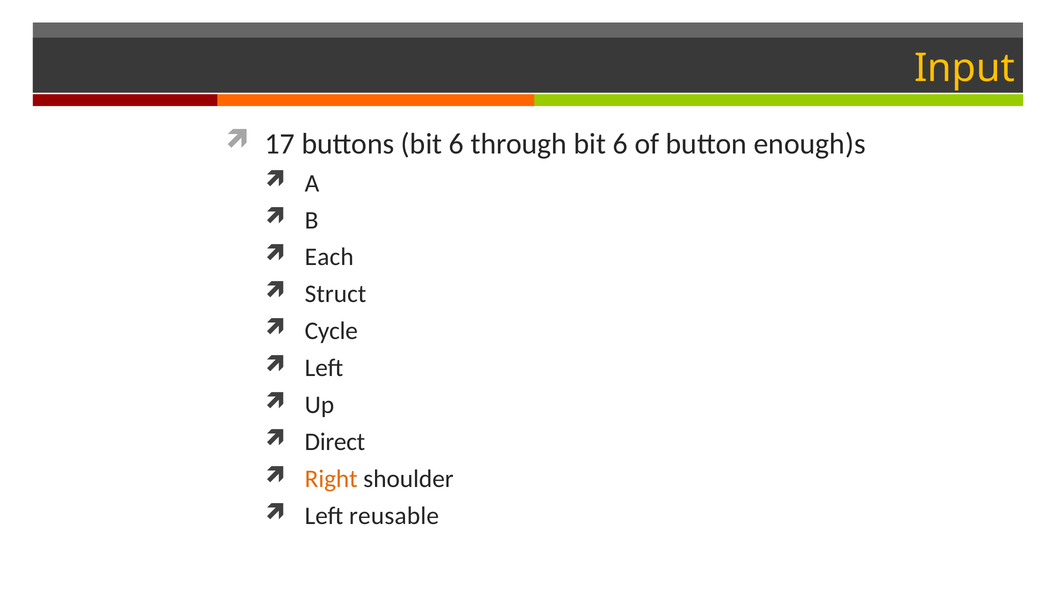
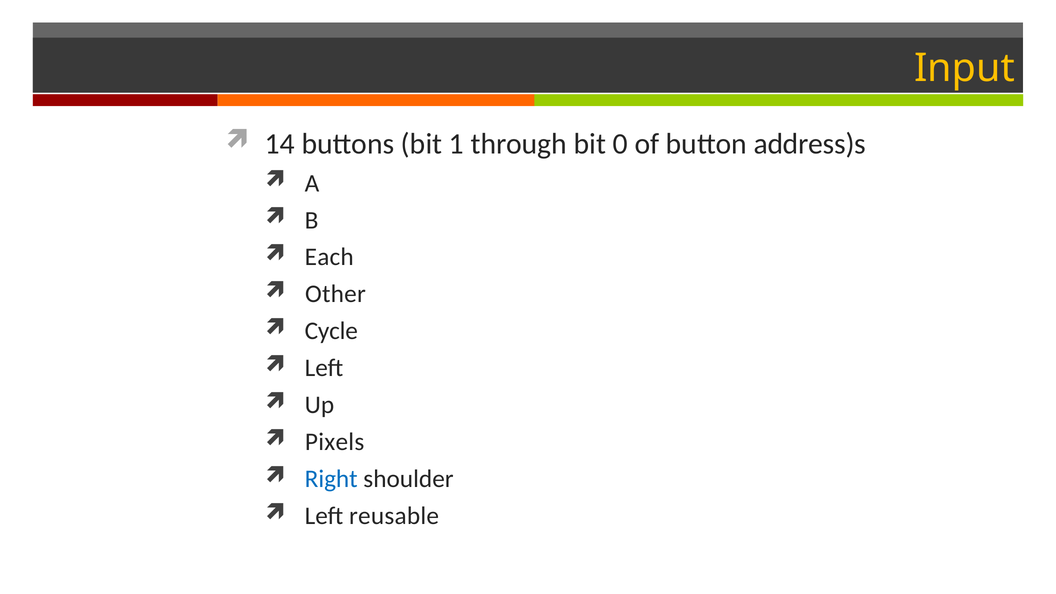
17: 17 -> 14 (280, 144)
buttons bit 6: 6 -> 1 (456, 144)
through bit 6: 6 -> 0 (620, 144)
enough)s: enough)s -> address)s (810, 144)
Struct: Struct -> Other (335, 294)
Direct: Direct -> Pixels (335, 442)
Right colour: orange -> blue (331, 479)
